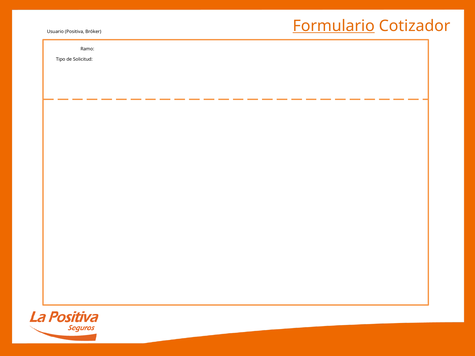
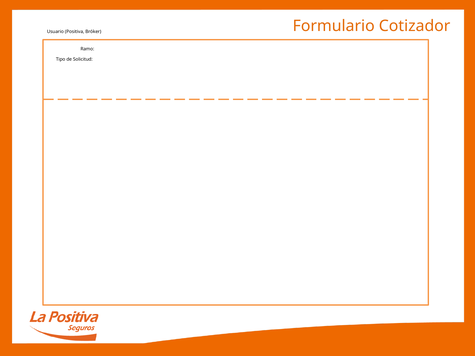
Formulario underline: present -> none (334, 26)
